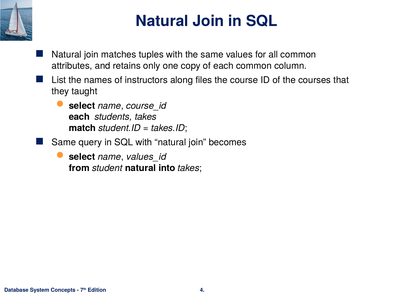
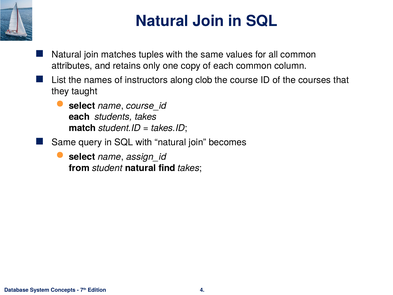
files: files -> clob (204, 80)
values_id: values_id -> assign_id (146, 157)
into: into -> find (167, 168)
